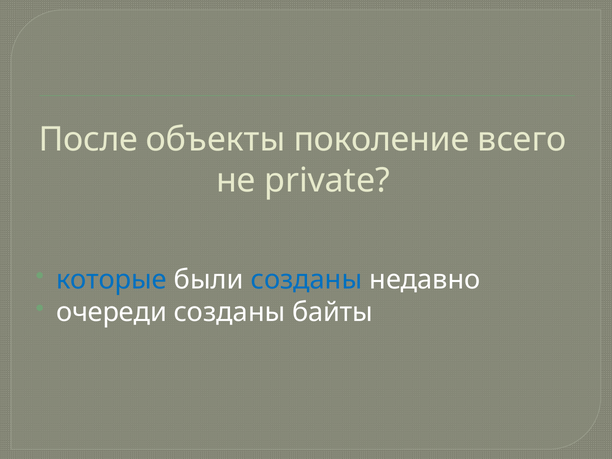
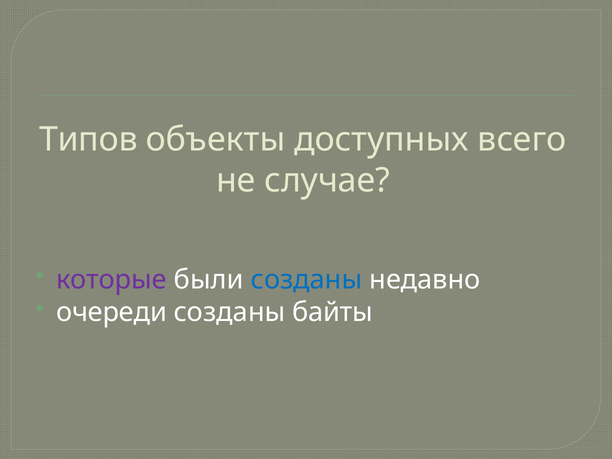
После: После -> Типов (88, 140)
поколение: поколение -> доступных (381, 140)
private: private -> случае (327, 180)
которые colour: blue -> purple (112, 280)
